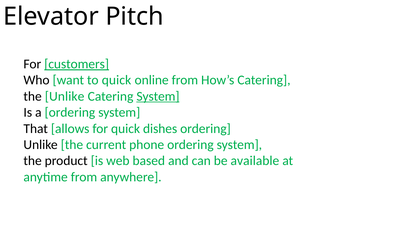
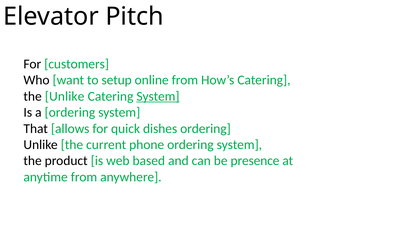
customers underline: present -> none (77, 64)
to quick: quick -> setup (117, 80)
available: available -> presence (255, 161)
